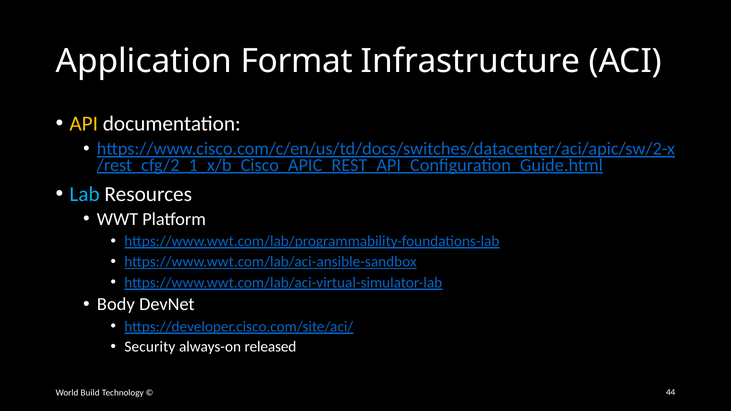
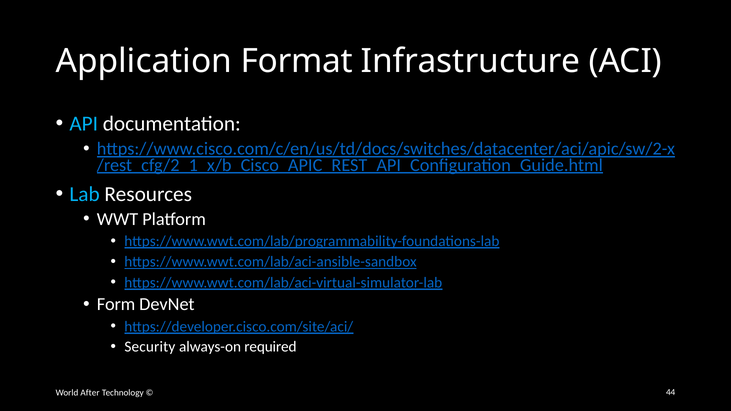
API colour: yellow -> light blue (84, 124)
Body: Body -> Form (116, 305)
released: released -> required (270, 347)
Build: Build -> After (90, 393)
